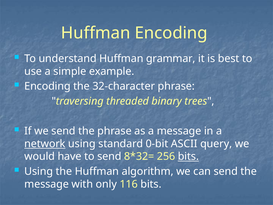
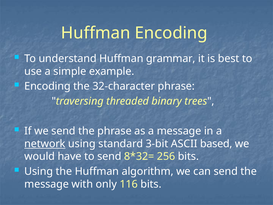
0-bit: 0-bit -> 3-bit (157, 144)
query: query -> based (216, 144)
bits underline: present -> none (188, 156)
